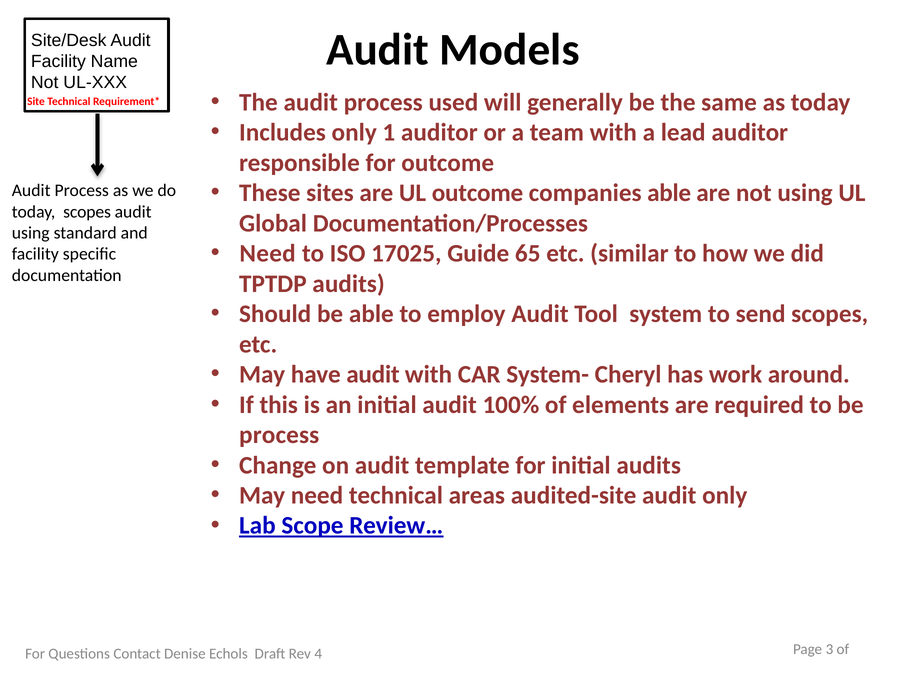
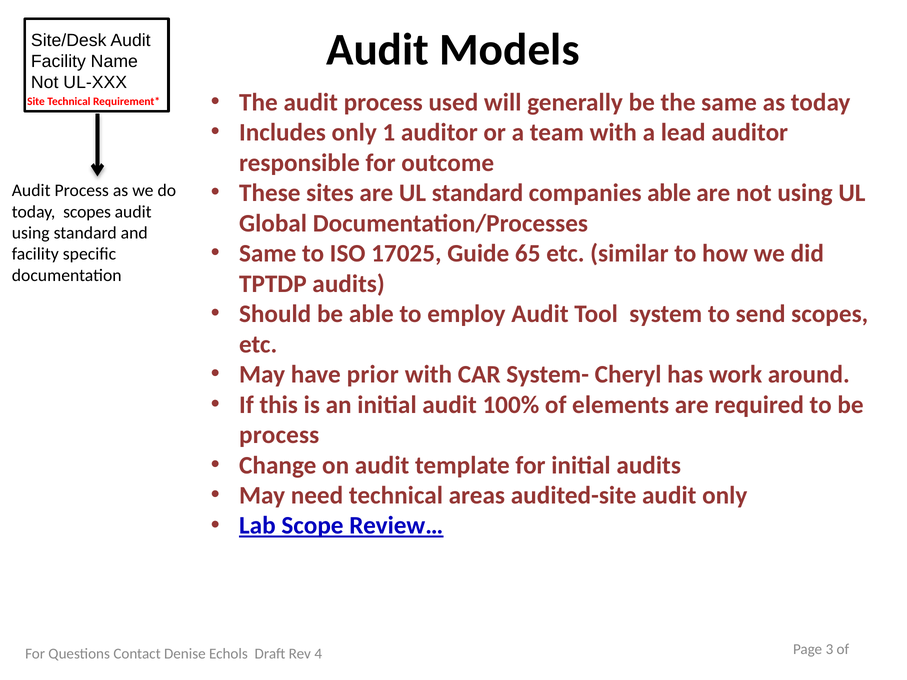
UL outcome: outcome -> standard (478, 193)
Need: Need -> Same (268, 254)
have audit: audit -> prior (373, 375)
